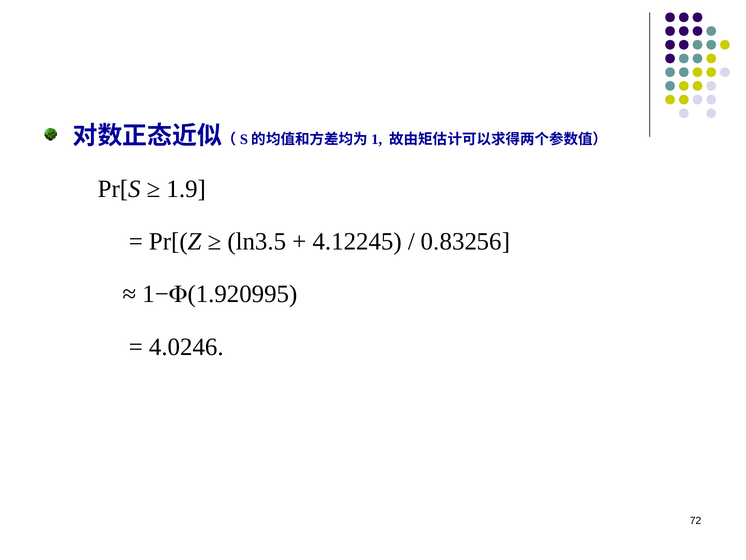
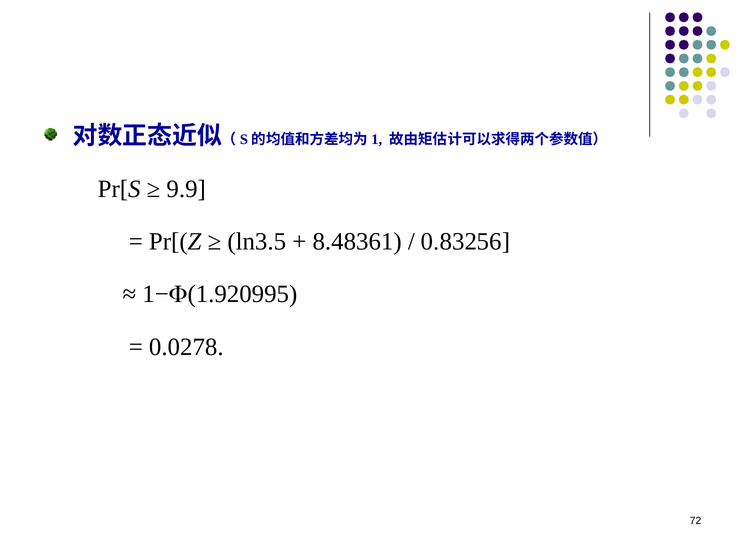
1.9: 1.9 -> 9.9 (186, 189)
4.12245: 4.12245 -> 8.48361 (357, 241)
4.0246: 4.0246 -> 0.0278 (186, 347)
